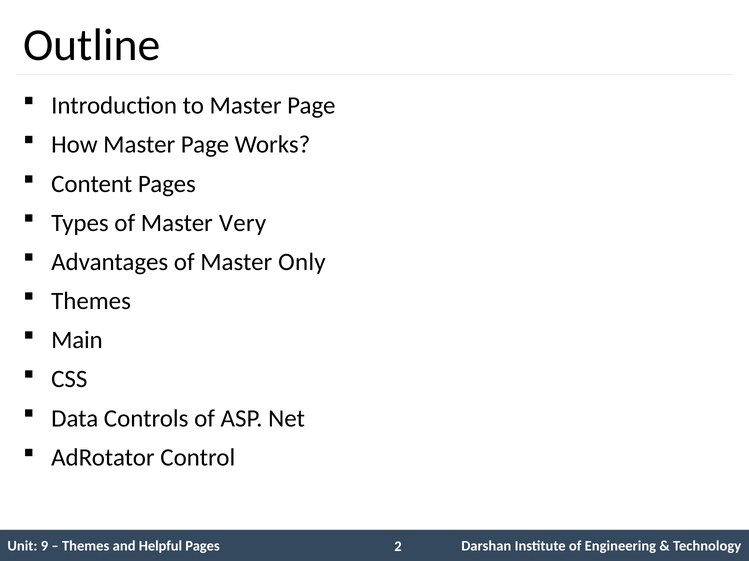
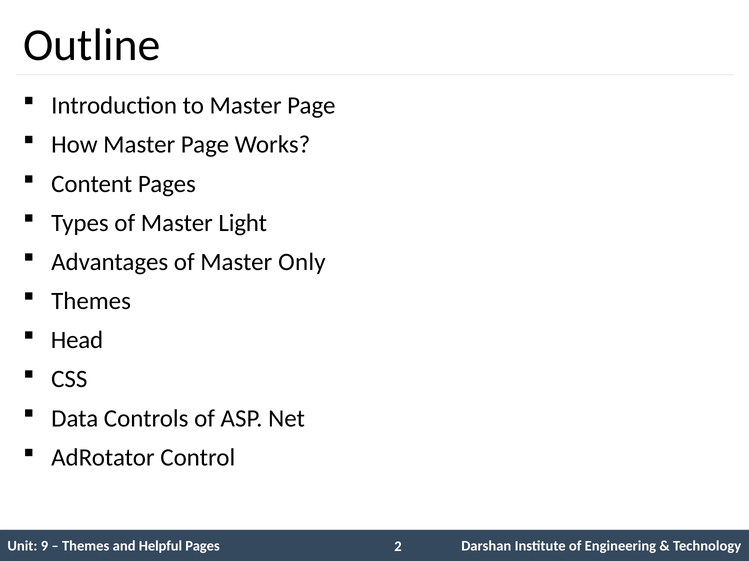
Very: Very -> Light (243, 223)
Main: Main -> Head (77, 341)
